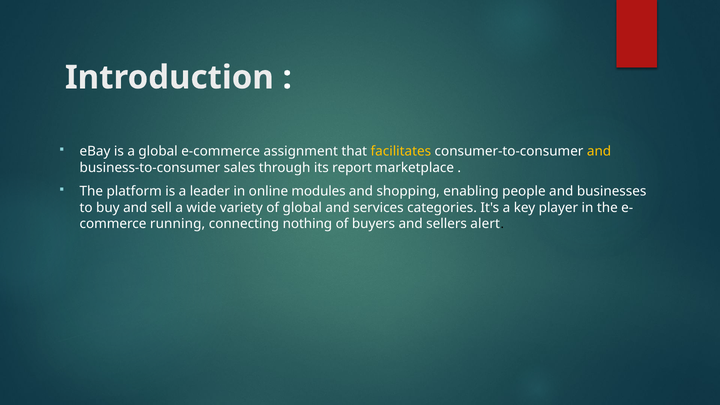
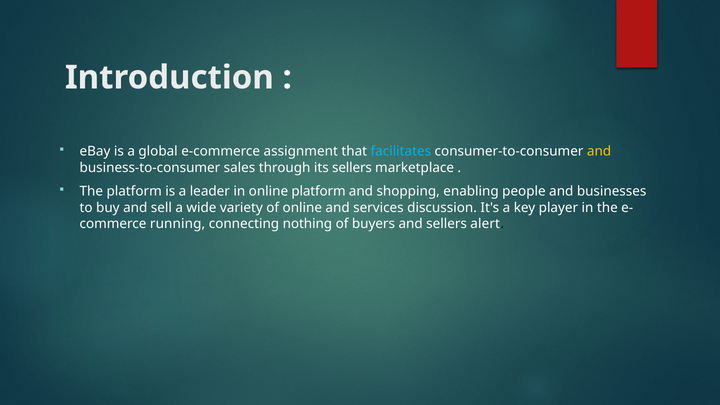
facilitates colour: yellow -> light blue (401, 152)
its report: report -> sellers (352, 168)
online modules: modules -> platform (319, 191)
of global: global -> online (302, 208)
categories: categories -> discussion (442, 208)
